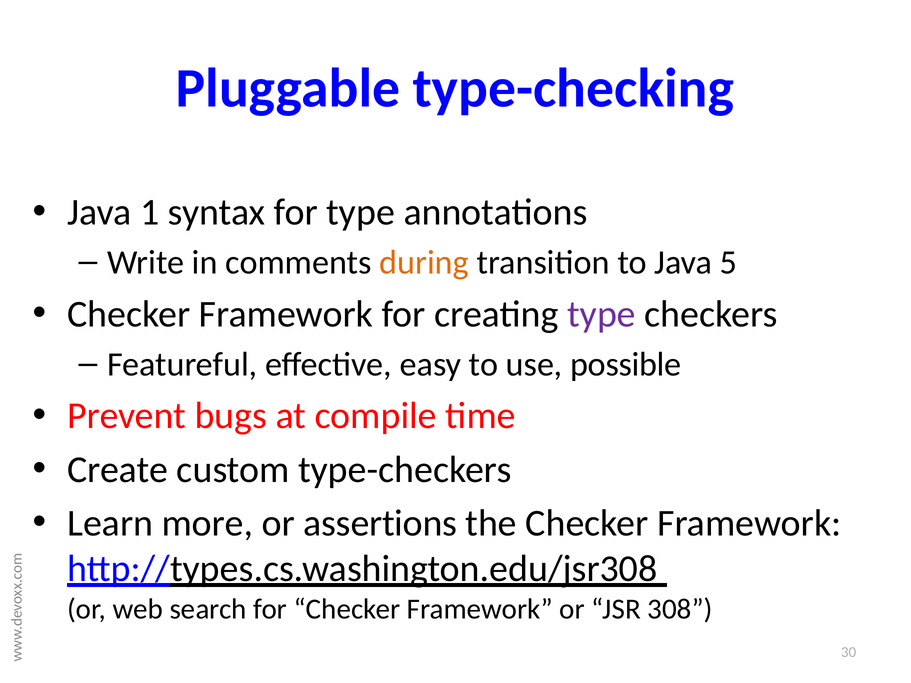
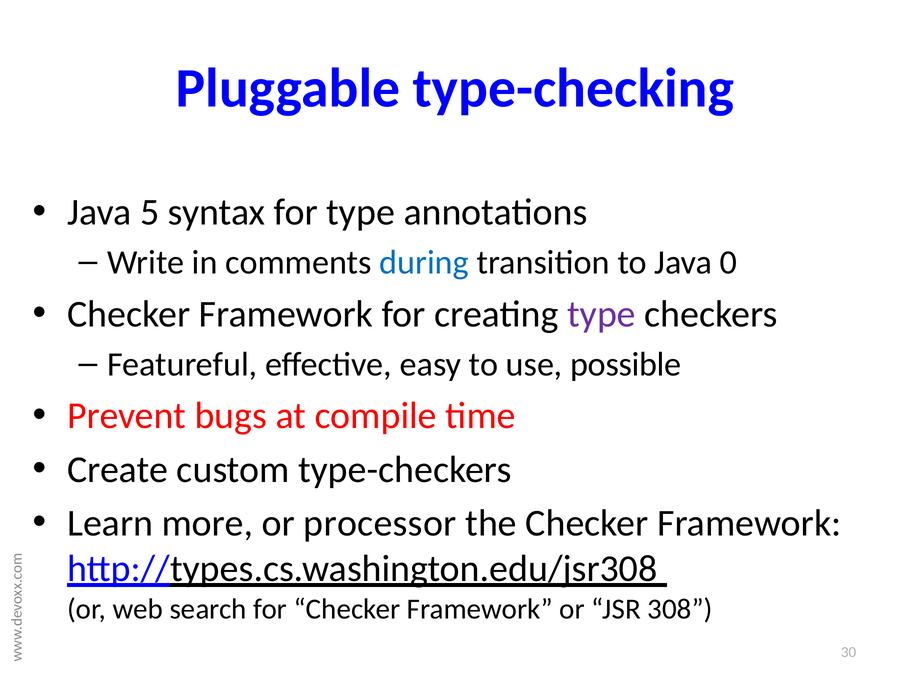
1: 1 -> 5 (150, 213)
during colour: orange -> blue (424, 263)
5: 5 -> 0 (729, 263)
assertions: assertions -> processor (380, 523)
